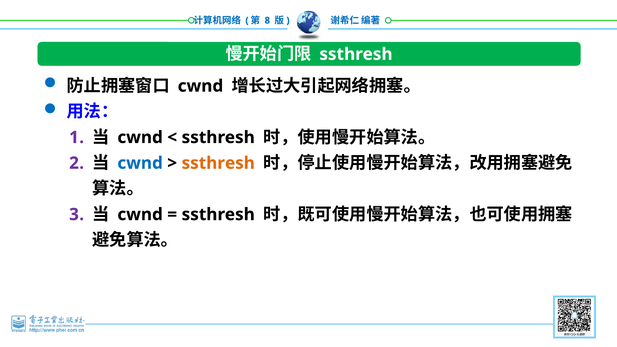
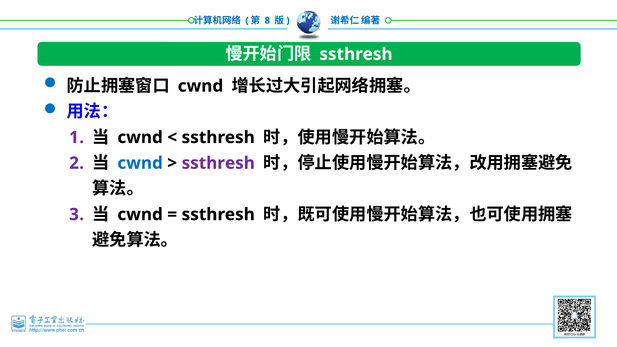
ssthresh colour: orange -> purple (218, 163)
